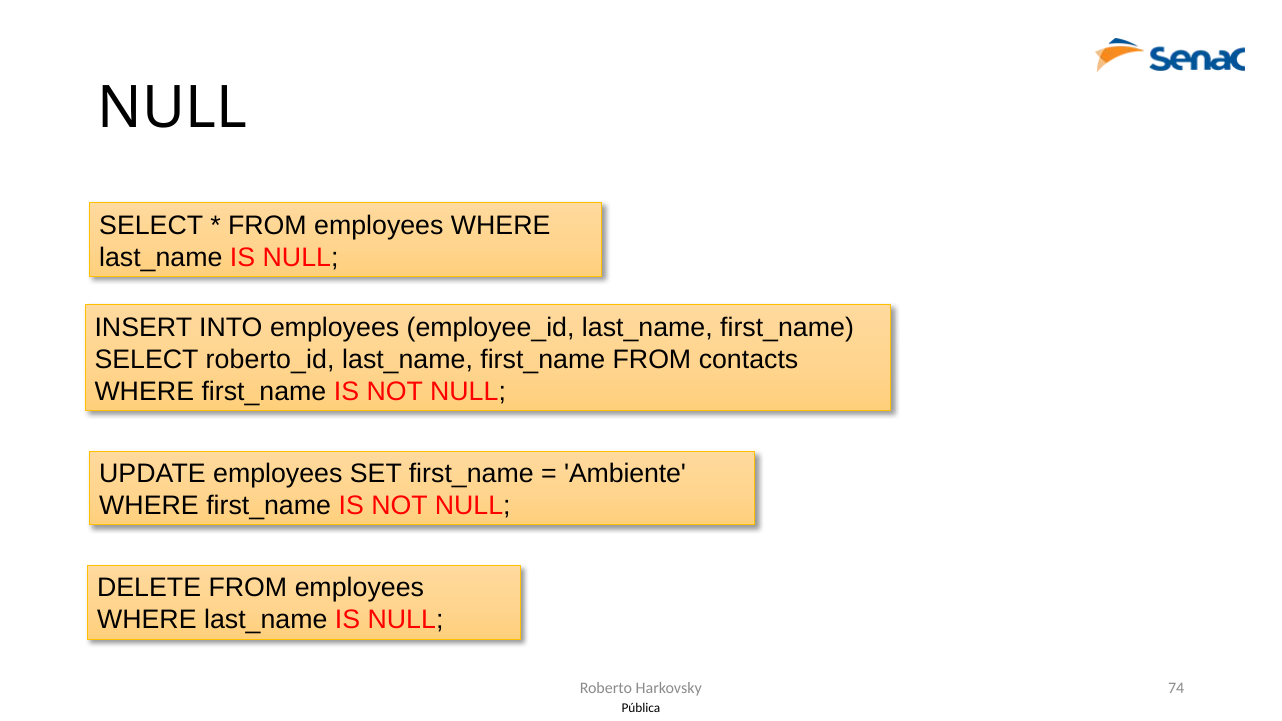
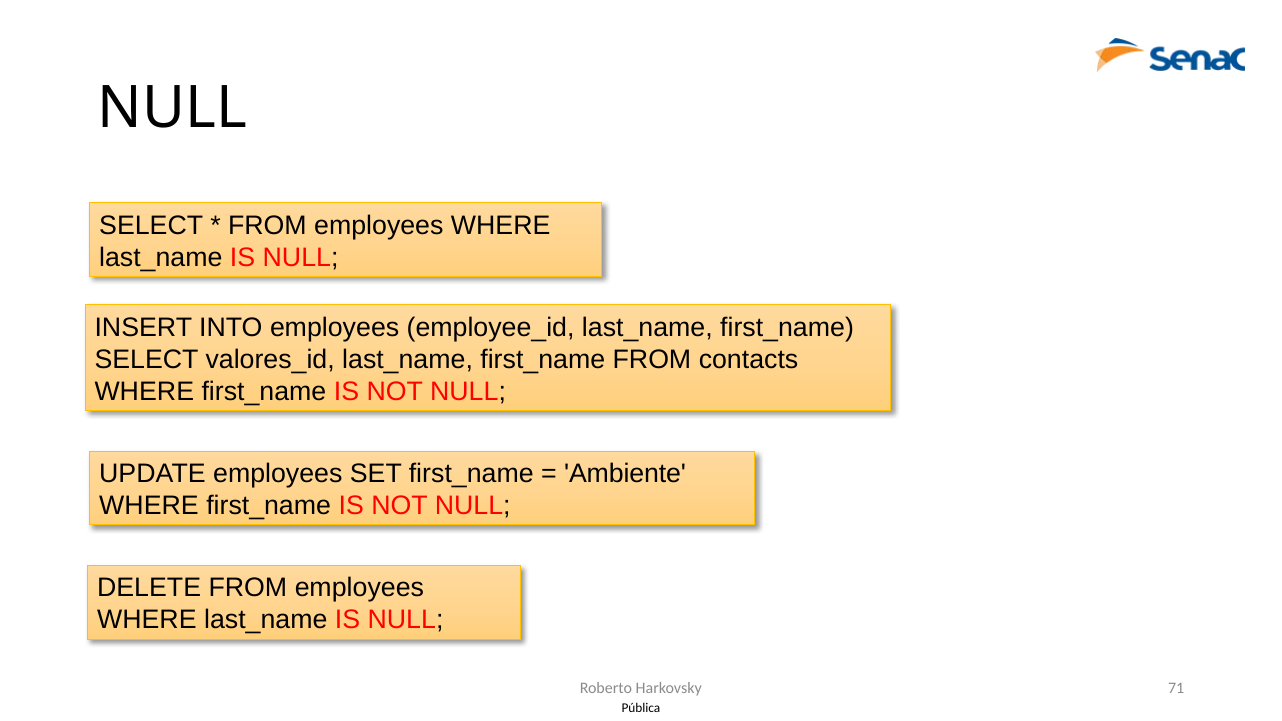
roberto_id: roberto_id -> valores_id (270, 360)
74: 74 -> 71 (1176, 689)
